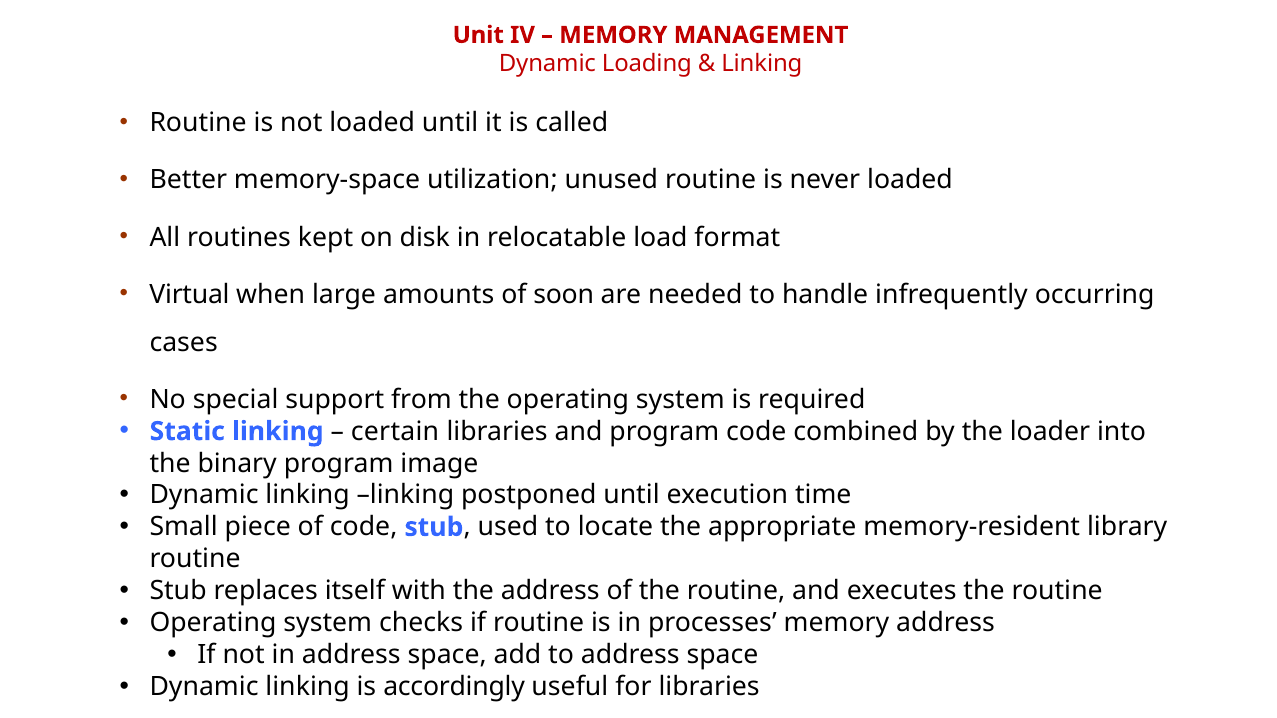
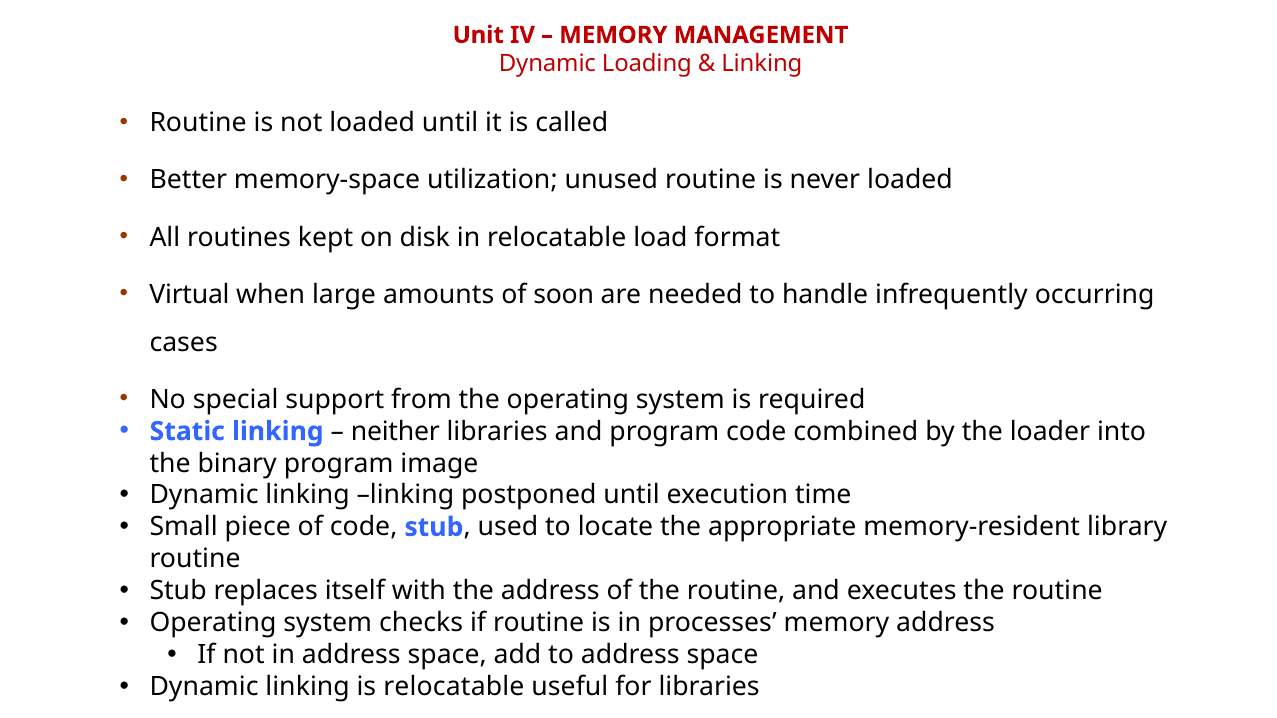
certain: certain -> neither (395, 432)
is accordingly: accordingly -> relocatable (454, 687)
